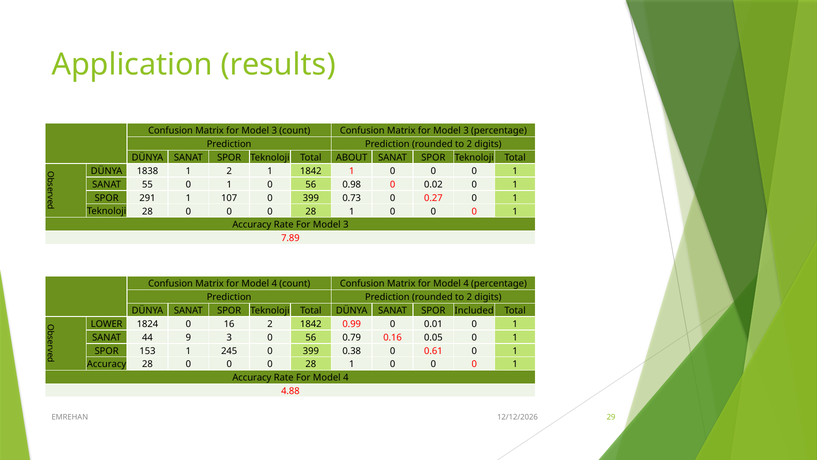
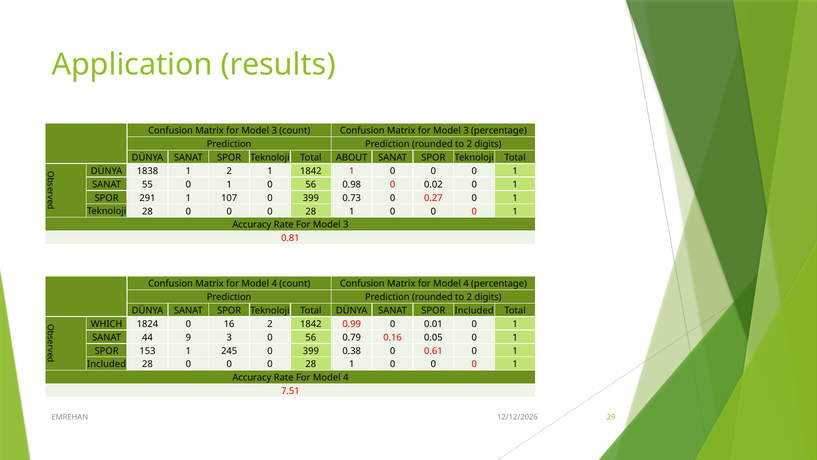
7.89: 7.89 -> 0.81 (290, 238)
LOWER: LOWER -> WHICH (107, 324)
Accuracy: Accuracy -> Included (107, 364)
4.88: 4.88 -> 7.51 (290, 391)
